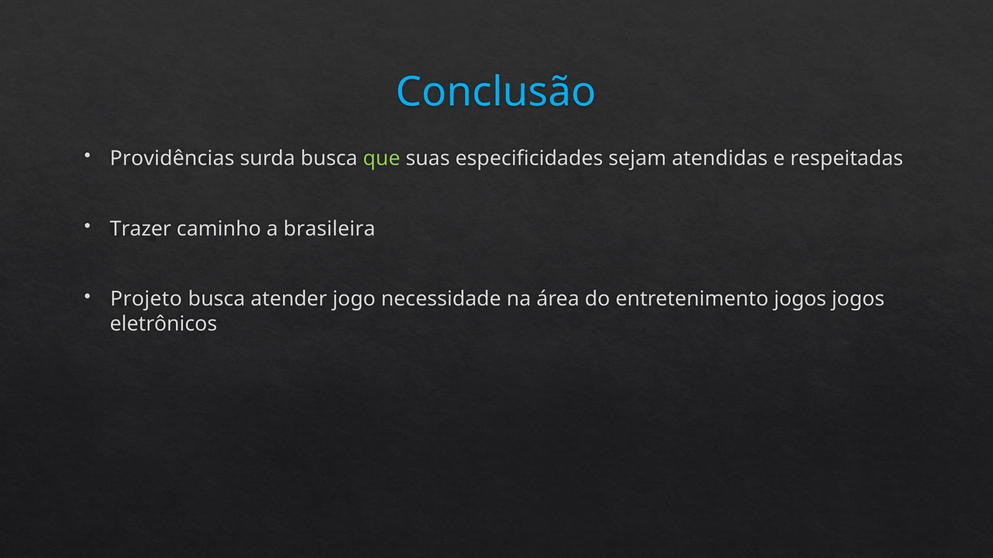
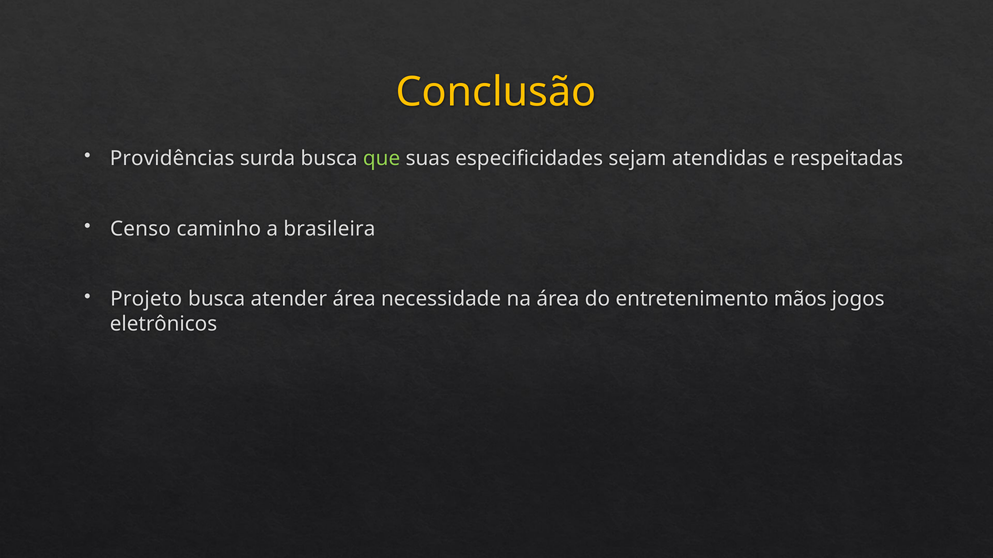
Conclusão colour: light blue -> yellow (496, 92)
Trazer: Trazer -> Censo (140, 229)
atender jogo: jogo -> área (354, 299)
entretenimento jogos: jogos -> mãos (800, 299)
